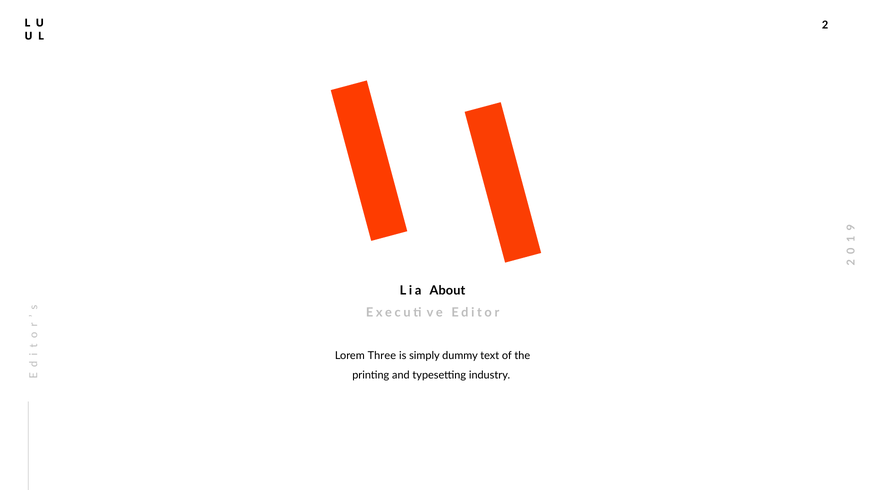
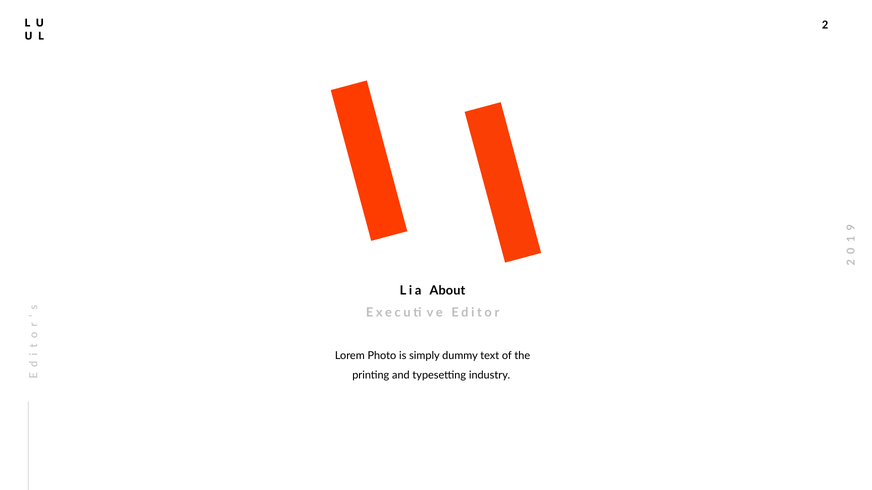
Three: Three -> Photo (382, 356)
